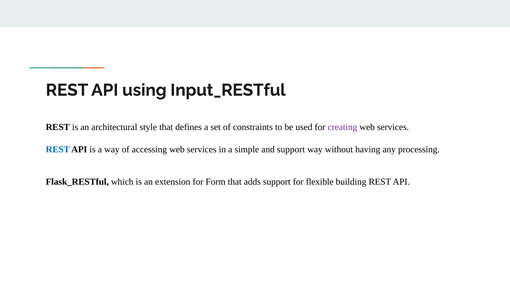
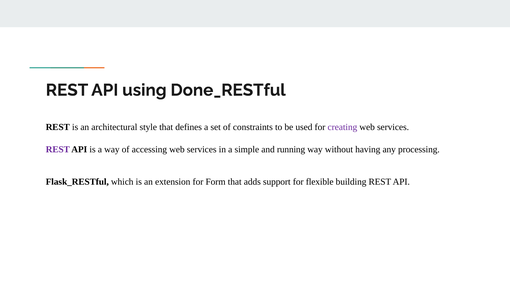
Input_RESTful: Input_RESTful -> Done_RESTful (228, 90)
REST colour: blue -> purple (58, 149)
and support: support -> running (291, 149)
